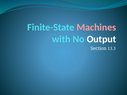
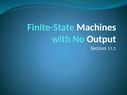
Machines colour: pink -> white (96, 27)
